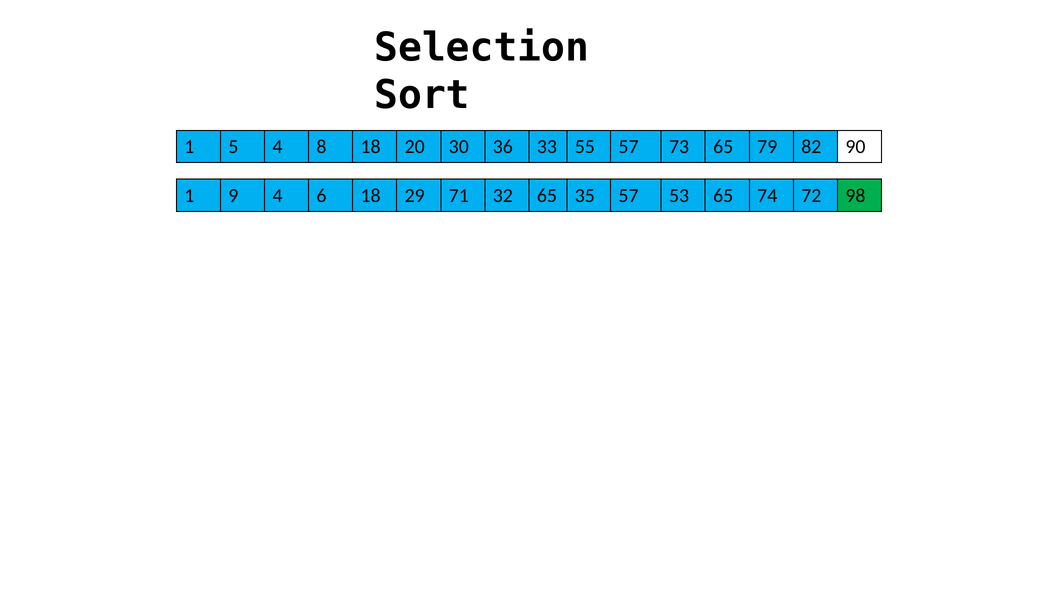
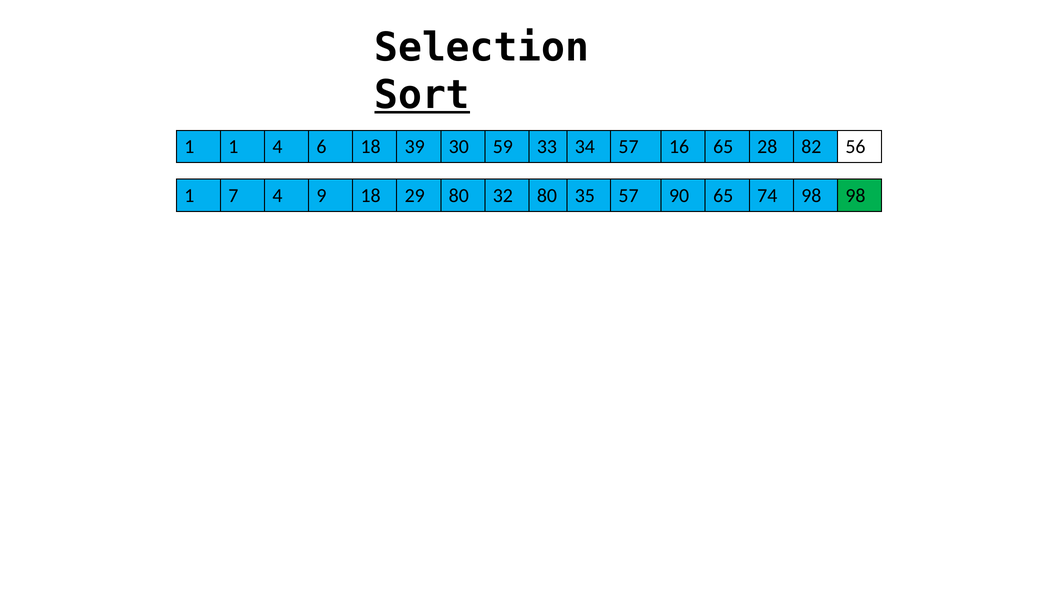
Sort underline: none -> present (422, 95)
1 5: 5 -> 1 (233, 147)
8: 8 -> 6 (322, 147)
20: 20 -> 39 (415, 147)
36: 36 -> 59 (503, 147)
55: 55 -> 34 (585, 147)
73: 73 -> 16 (679, 147)
79: 79 -> 28 (767, 147)
90: 90 -> 56 (855, 147)
9: 9 -> 7 (233, 196)
6: 6 -> 9 (322, 196)
29 71: 71 -> 80 (459, 196)
32 65: 65 -> 80 (547, 196)
53: 53 -> 90 (679, 196)
74 72: 72 -> 98 (811, 196)
